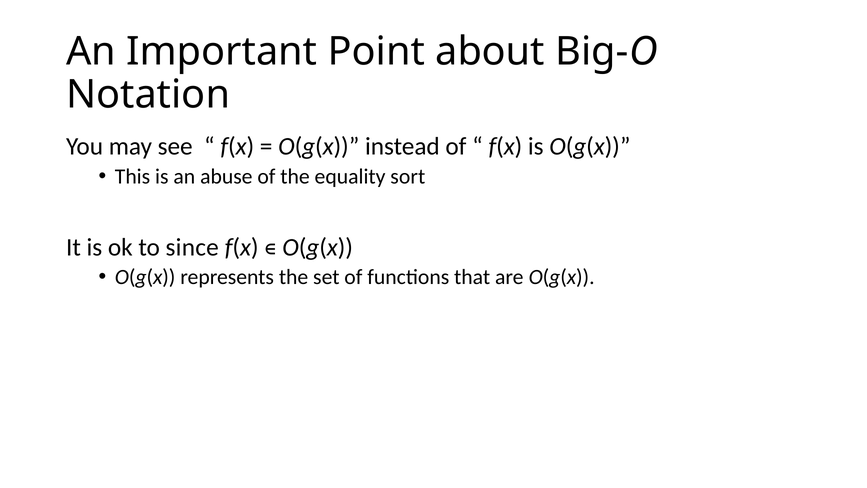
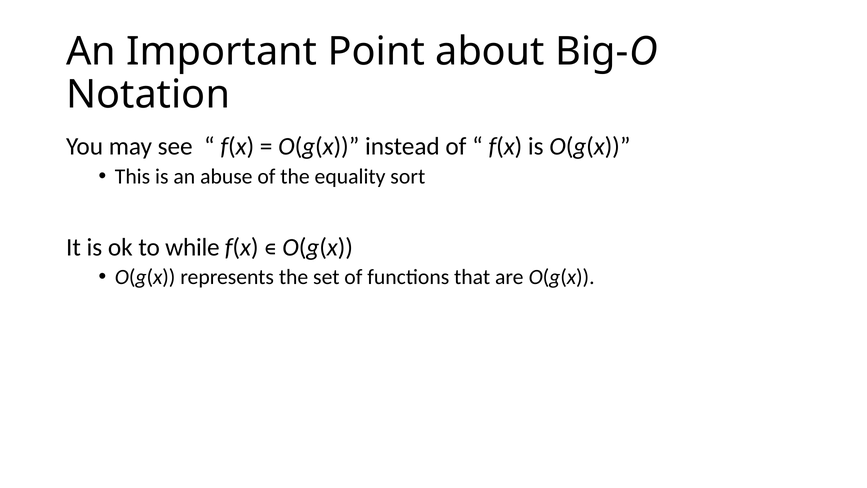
since: since -> while (192, 247)
